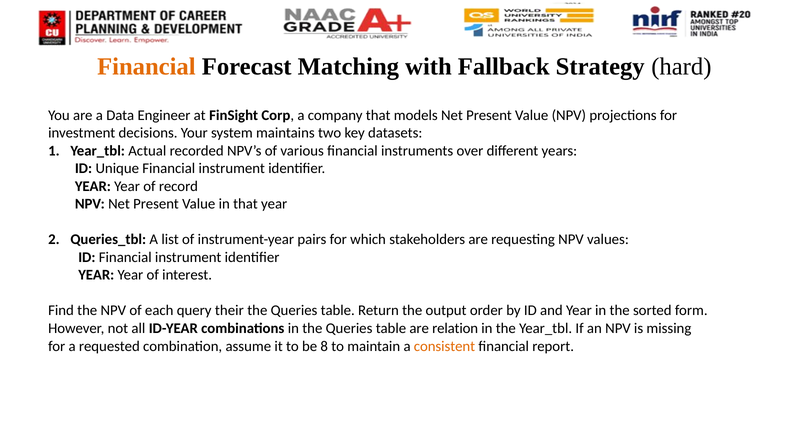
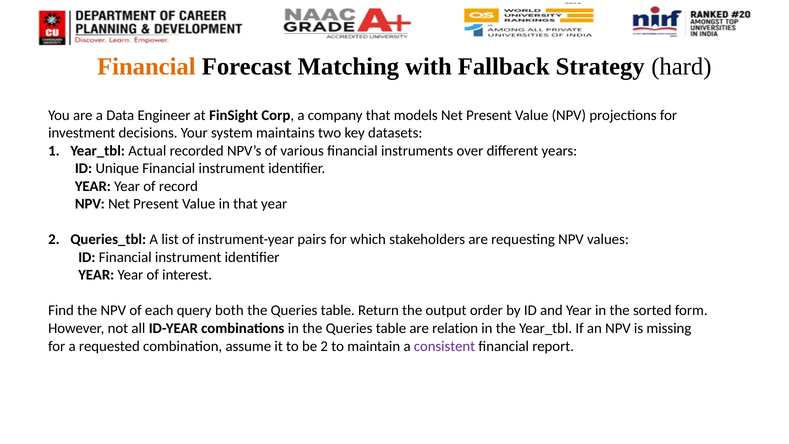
their: their -> both (229, 310)
be 8: 8 -> 2 (324, 346)
consistent colour: orange -> purple (444, 346)
